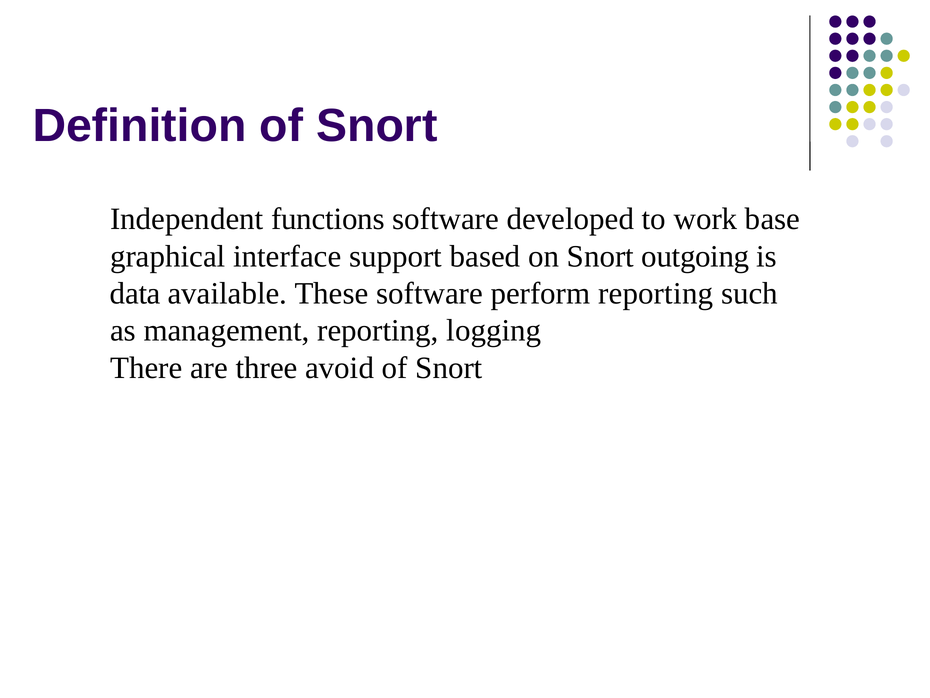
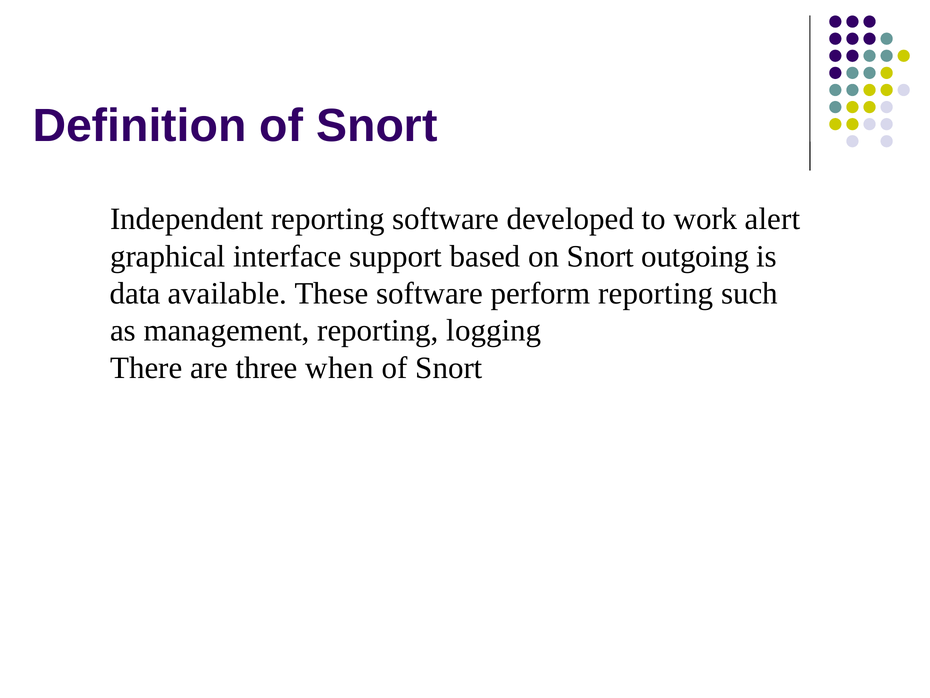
Independent functions: functions -> reporting (328, 219)
base: base -> alert (773, 219)
avoid: avoid -> when (340, 368)
